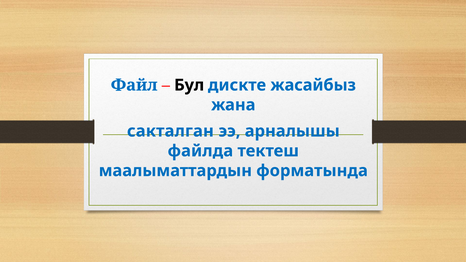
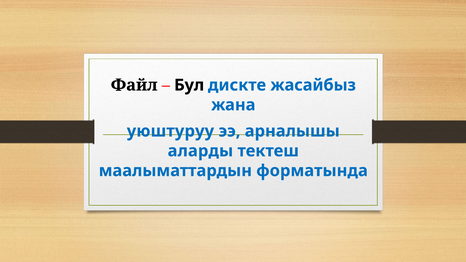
Файл colour: blue -> black (134, 85)
сакталган: сакталган -> уюштуруу (170, 131)
файлда: файлда -> аларды (200, 151)
